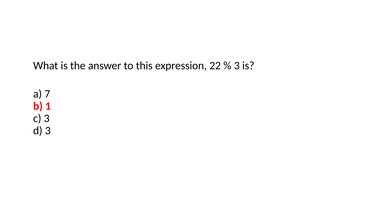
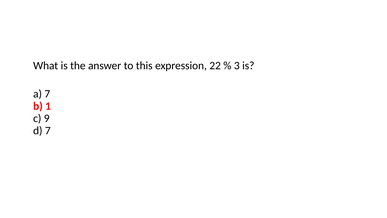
c 3: 3 -> 9 (47, 118)
d 3: 3 -> 7 (48, 130)
